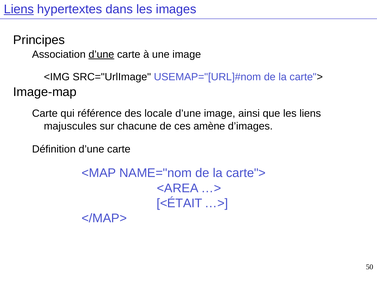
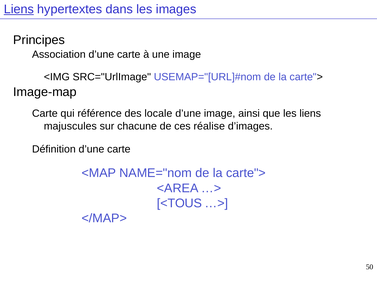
d’une underline: present -> none (101, 55)
amène: amène -> réalise (209, 126)
<ÉTAIT: <ÉTAIT -> <TOUS (179, 204)
